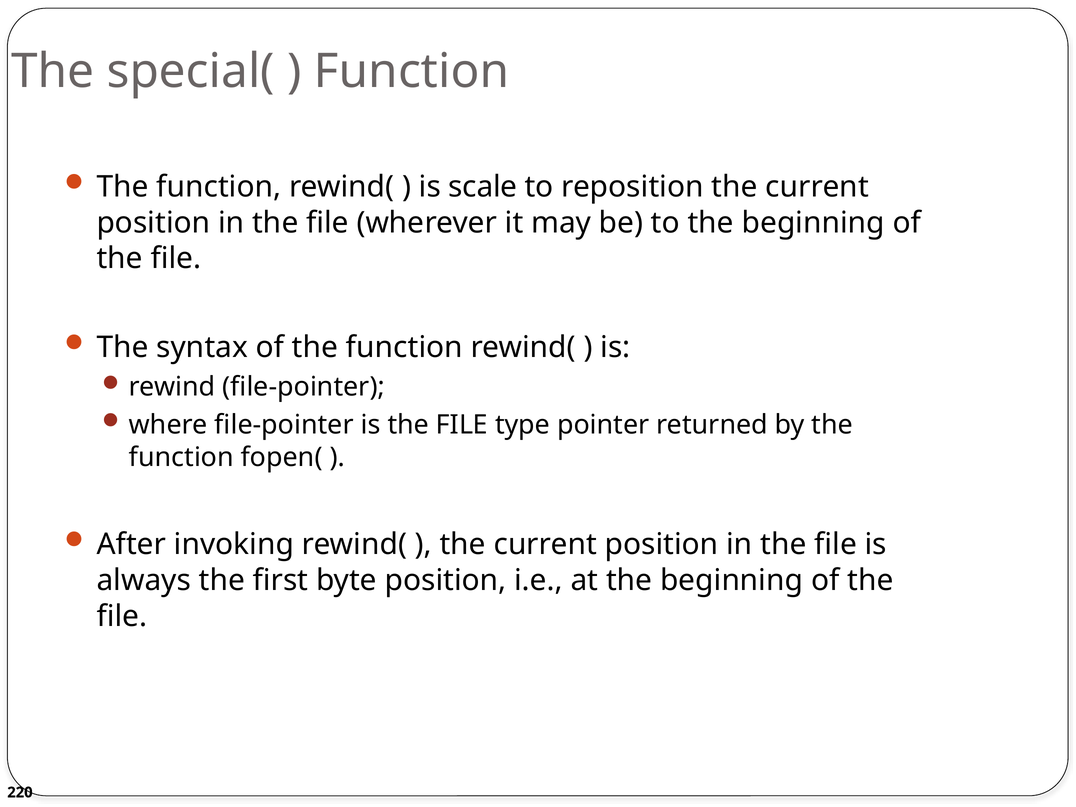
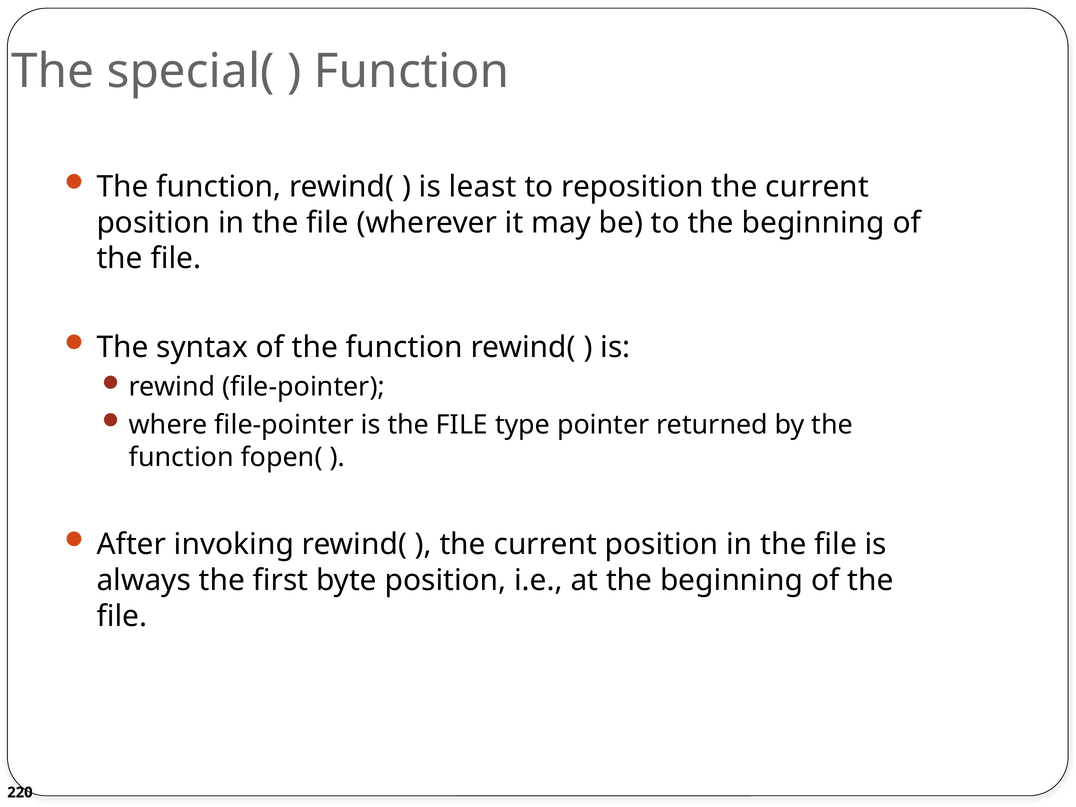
scale: scale -> least (483, 187)
